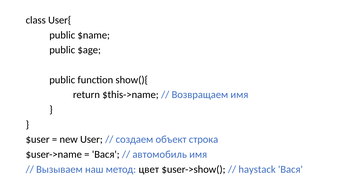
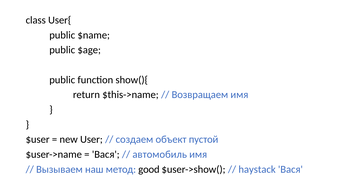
строка: строка -> пустой (204, 139)
цвет: цвет -> good (149, 169)
